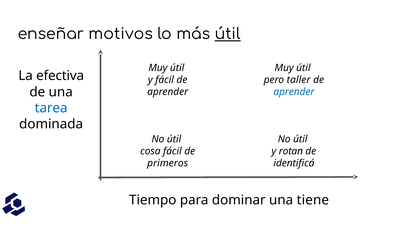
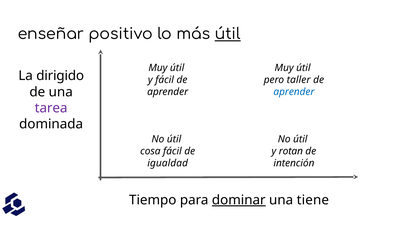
motivos: motivos -> positivo (121, 34)
efectiva: efectiva -> dirigido (60, 76)
tarea colour: blue -> purple (51, 108)
primeros: primeros -> igualdad (168, 163)
identificá: identificá -> intención (294, 163)
dominar underline: none -> present (239, 200)
